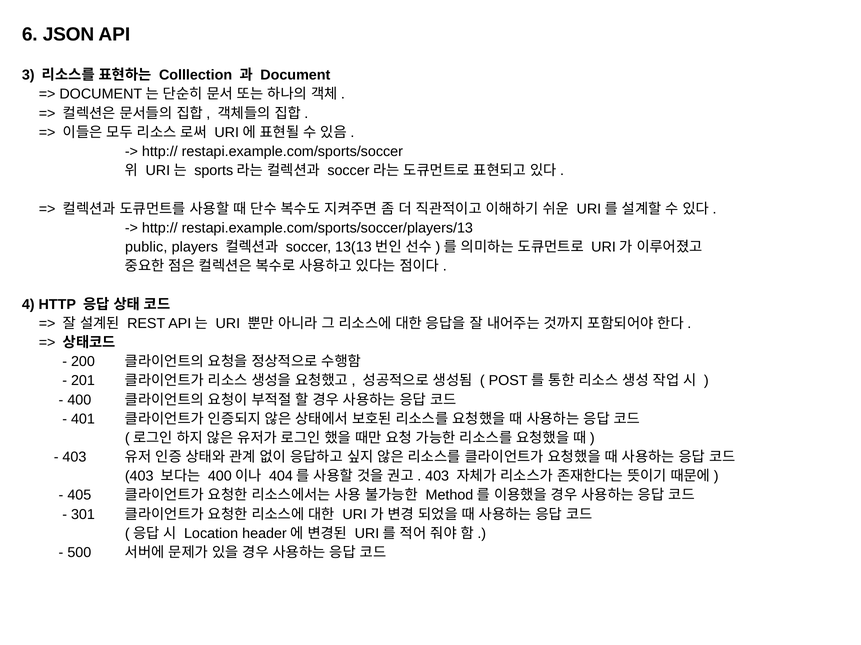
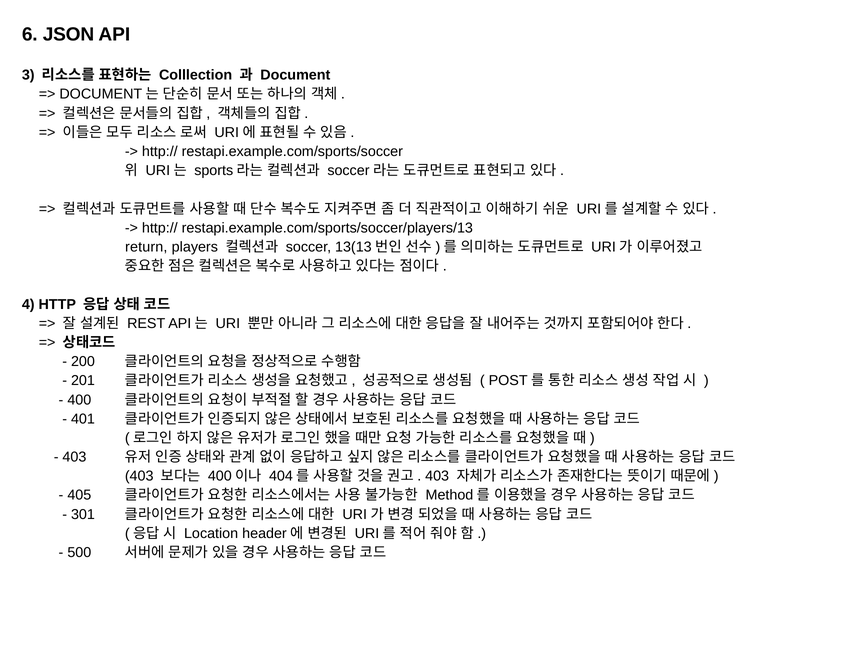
public: public -> return (146, 247)
